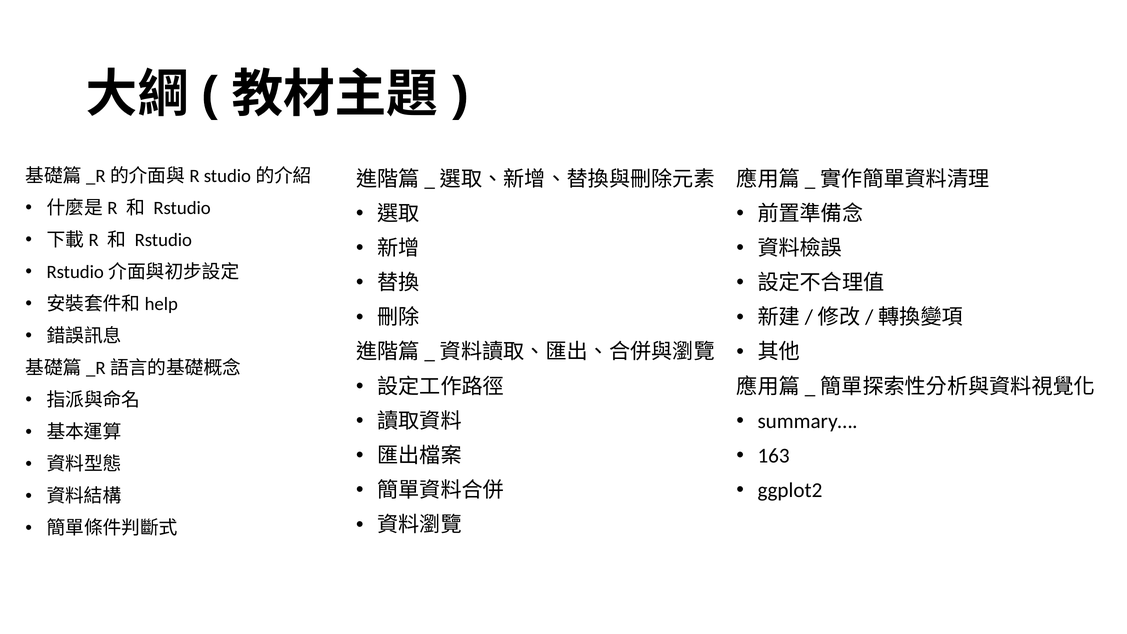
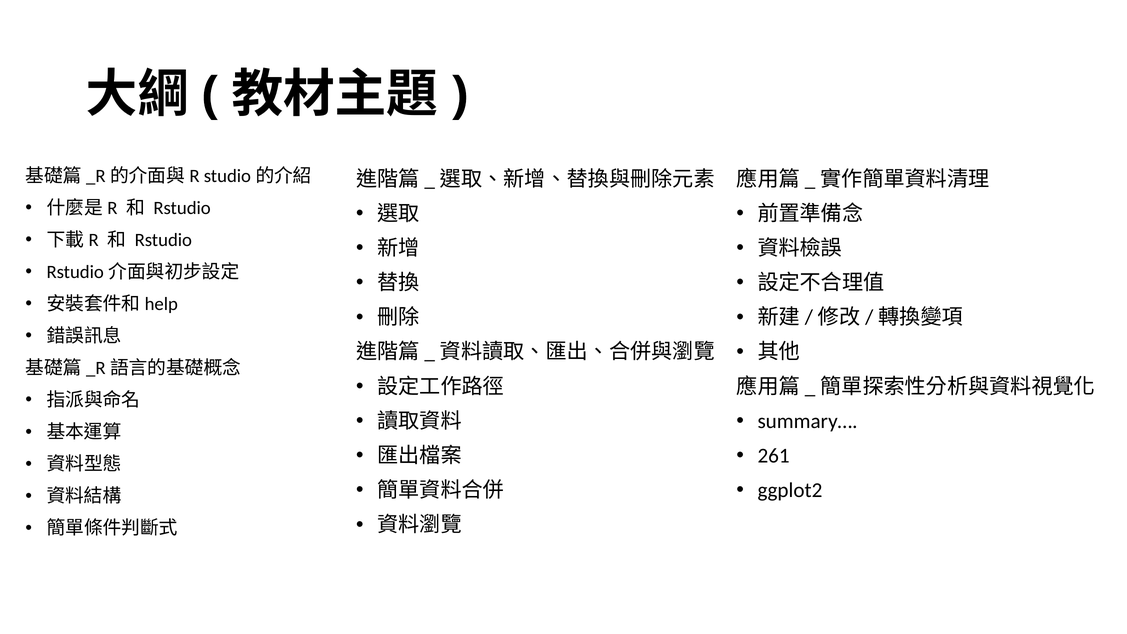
163: 163 -> 261 (774, 456)
